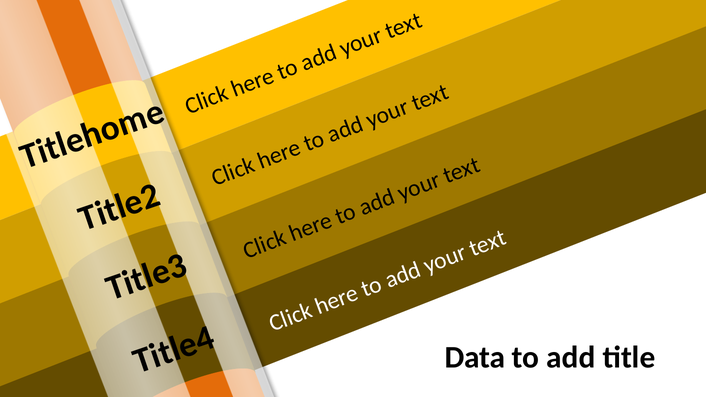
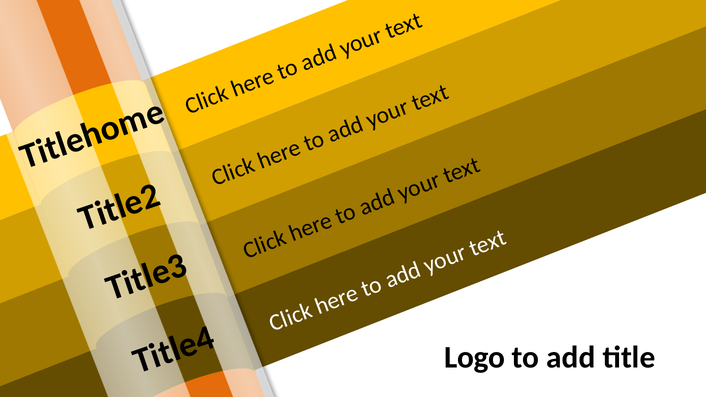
Data: Data -> Logo (475, 358)
